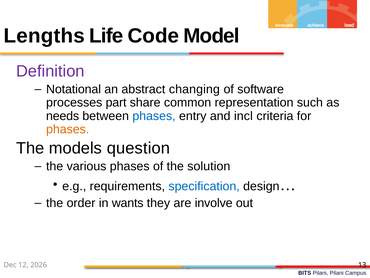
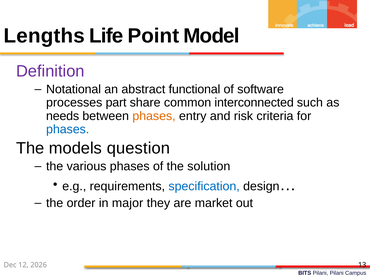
Code: Code -> Point (153, 36)
changing: changing -> functional (194, 89)
representation: representation -> interconnected (254, 102)
phases colour: blue -> orange (154, 116)
incl: incl -> risk (243, 116)
phases colour: orange -> blue (68, 129)
wants: wants -> major (128, 203)
involve: involve -> market (214, 203)
